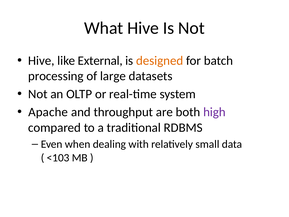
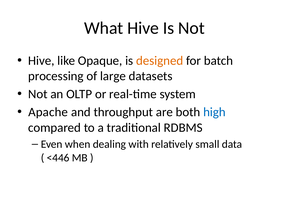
External: External -> Opaque (100, 61)
high colour: purple -> blue (214, 112)
<103: <103 -> <446 (58, 158)
